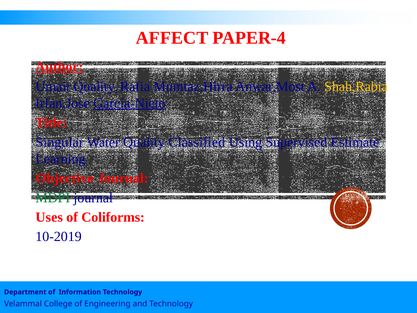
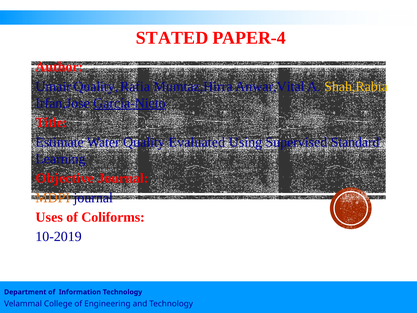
AFFECT: AFFECT -> STATED (172, 38)
Author underline: present -> none (59, 67)
Anwar,Most: Anwar,Most -> Anwar,Vital (270, 86)
Singular: Singular -> Estimate (60, 142)
Classified: Classified -> Evaluated (197, 142)
Estimate: Estimate -> Standard (355, 142)
MDPI colour: green -> orange (53, 198)
